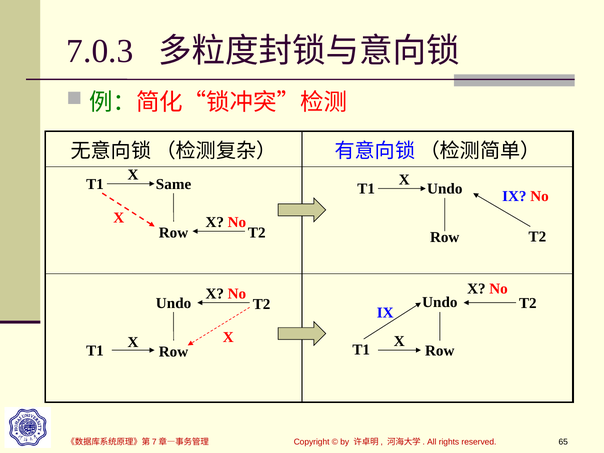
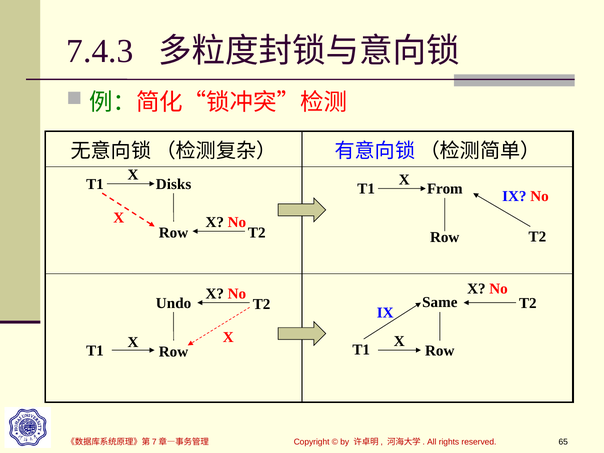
7.0.3: 7.0.3 -> 7.4.3 (100, 51)
Same: Same -> Disks (174, 184)
Undo: Undo -> From (445, 189)
Undo: Undo -> Same (440, 302)
